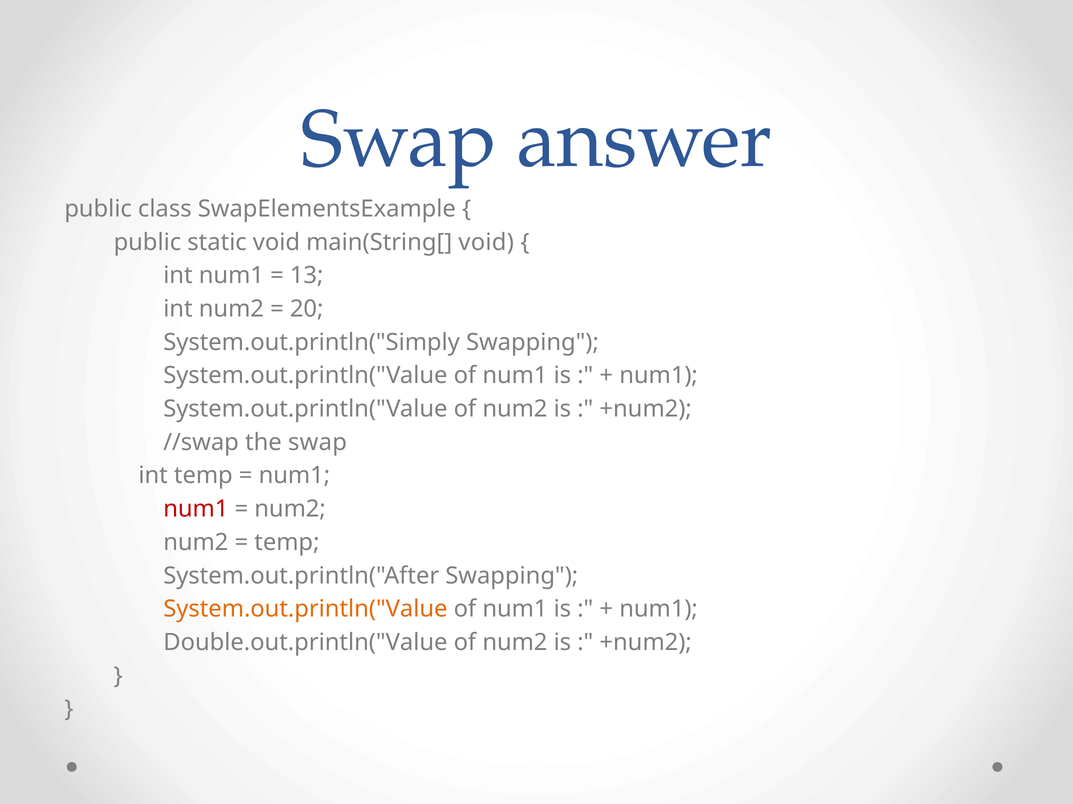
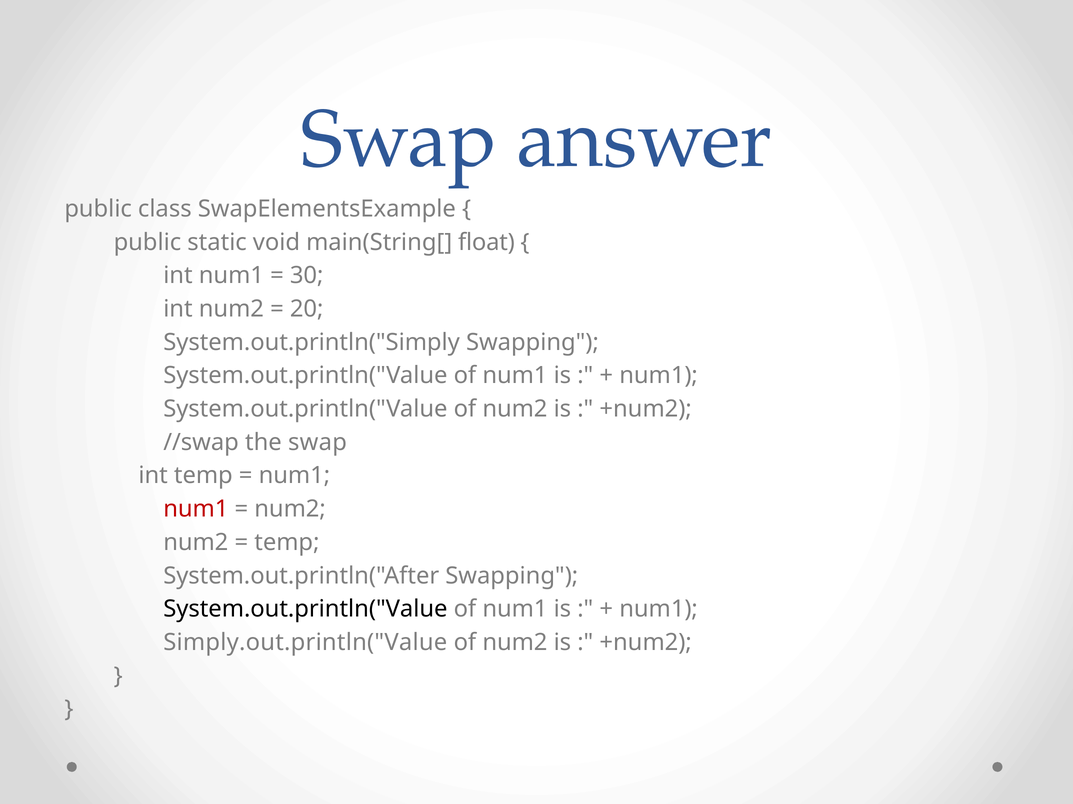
main(String[ void: void -> float (486, 242)
13: 13 -> 30 (307, 276)
System.out.println("Value colour: orange -> black (305, 610)
Double.out.println("Value: Double.out.println("Value -> Simply.out.println("Value (305, 643)
